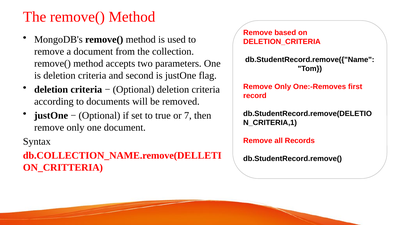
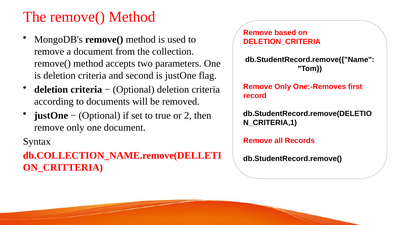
7: 7 -> 2 (188, 116)
